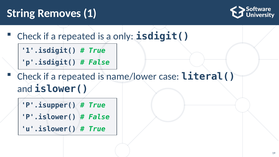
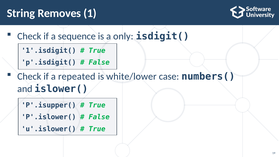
repeated: repeated -> sequence (77, 36)
name/lower: name/lower -> white/lower (131, 76)
literal(: literal( -> numbers( (208, 76)
